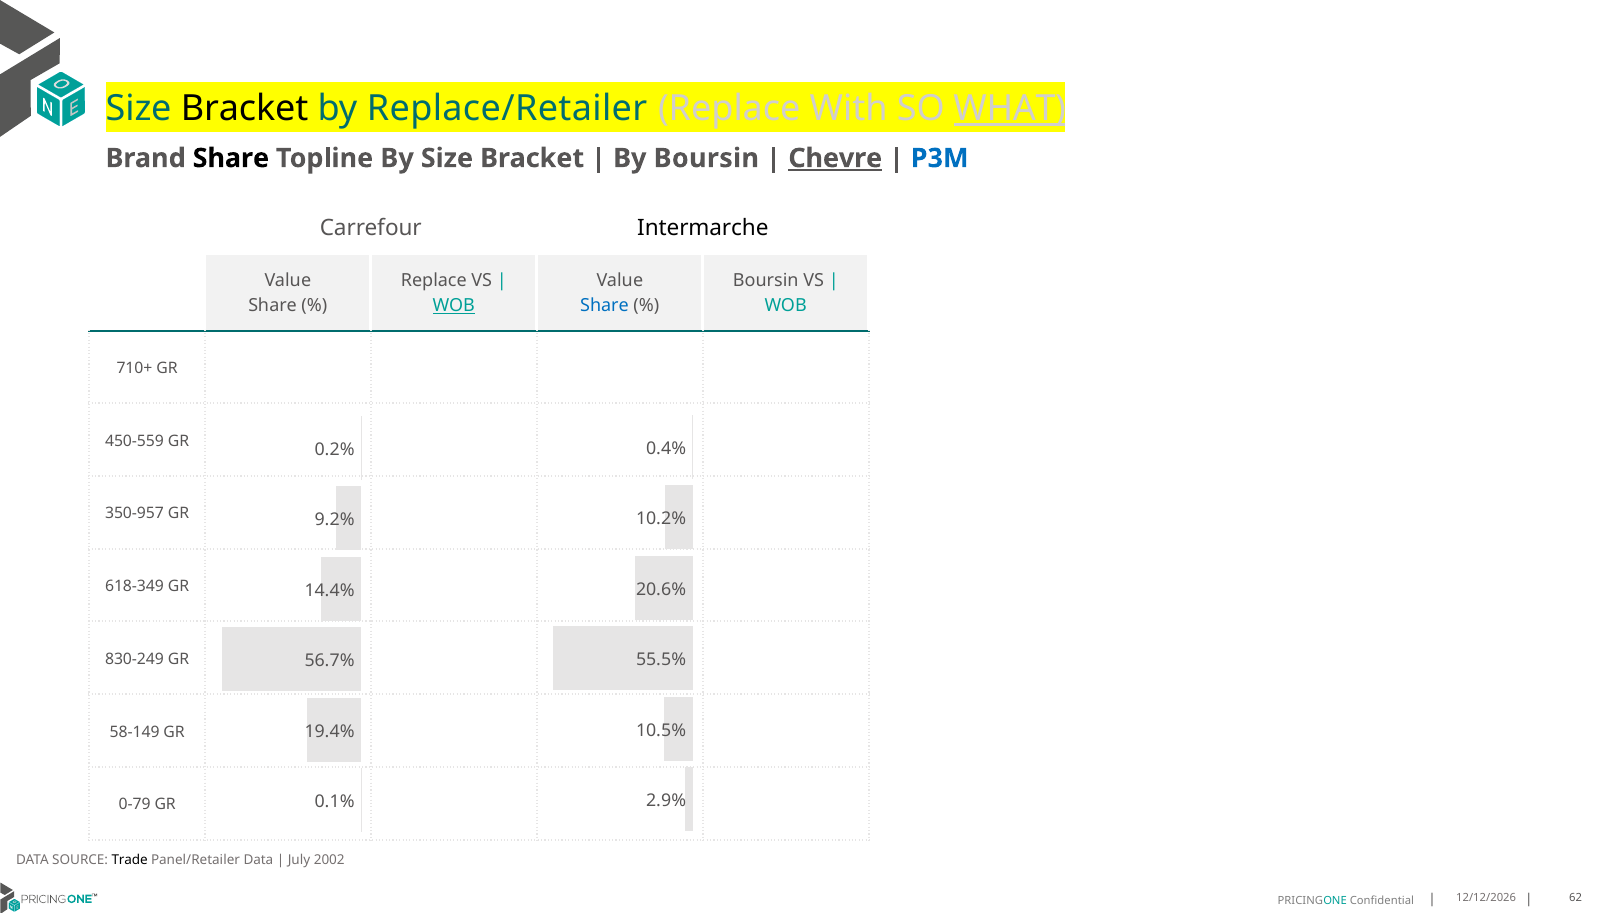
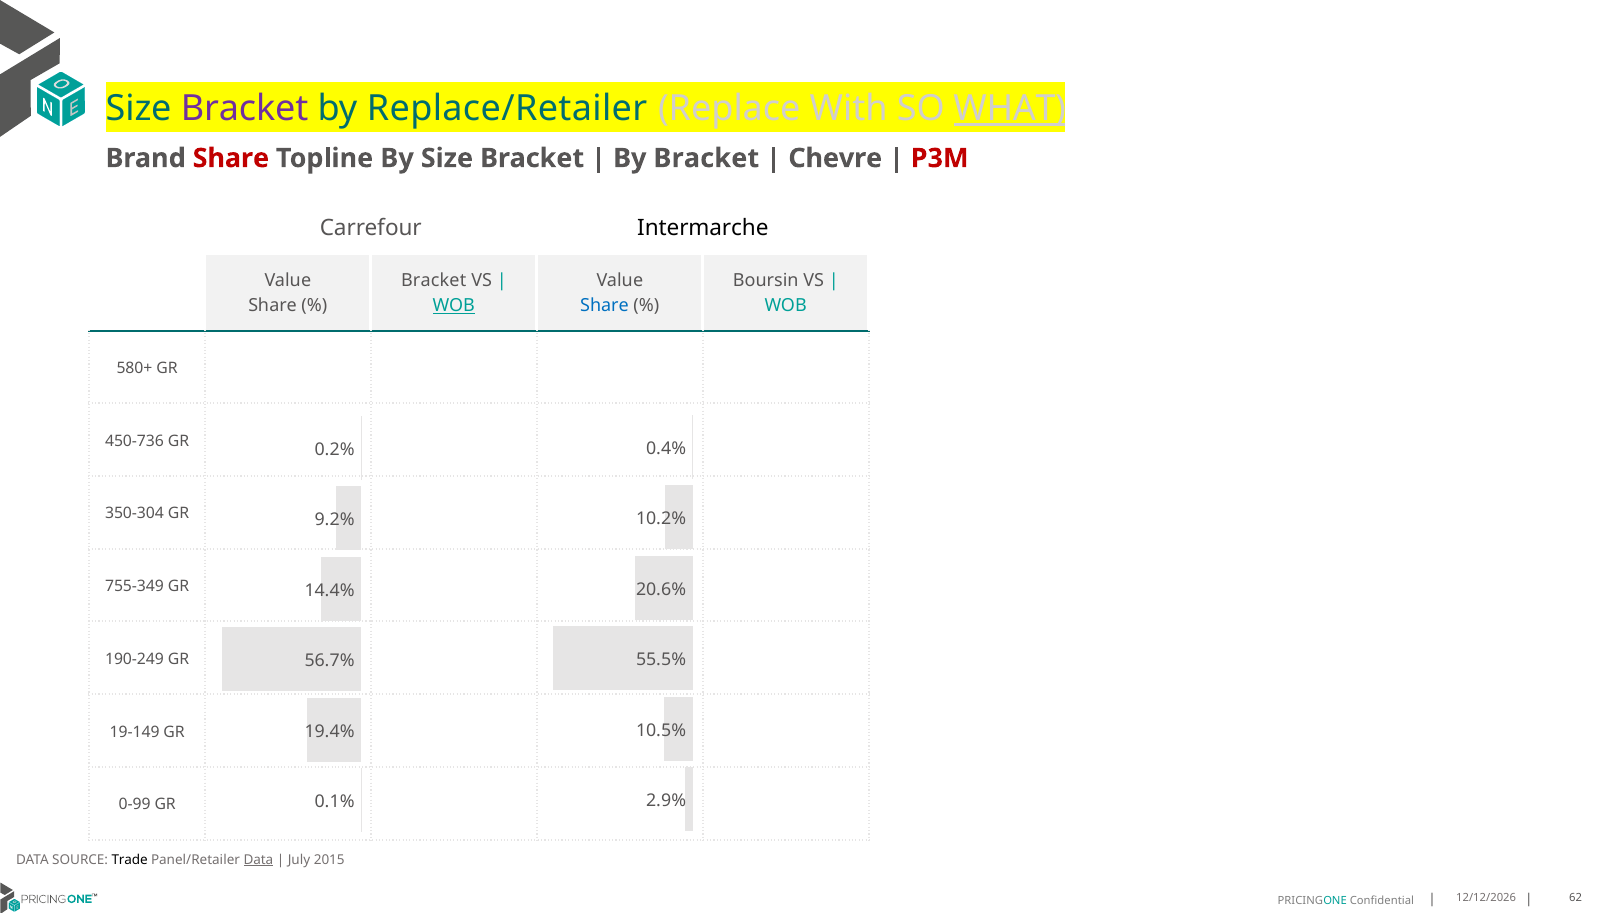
Bracket colour: black -> purple (245, 109)
Share colour: black -> red (231, 158)
By Boursin: Boursin -> Bracket (706, 158)
Chevre underline: present -> none (835, 158)
P3M colour: blue -> red (940, 158)
Replace: Replace -> Bracket (434, 281)
710+: 710+ -> 580+ (134, 368)
450-559: 450-559 -> 450-736 (134, 441)
350-957: 350-957 -> 350-304 (134, 513)
618-349: 618-349 -> 755-349 (134, 586)
830-249: 830-249 -> 190-249 (134, 659)
58-149: 58-149 -> 19-149 (135, 731)
0-79: 0-79 -> 0-99 (135, 804)
Data underline: none -> present (258, 859)
2002: 2002 -> 2015 (329, 859)
